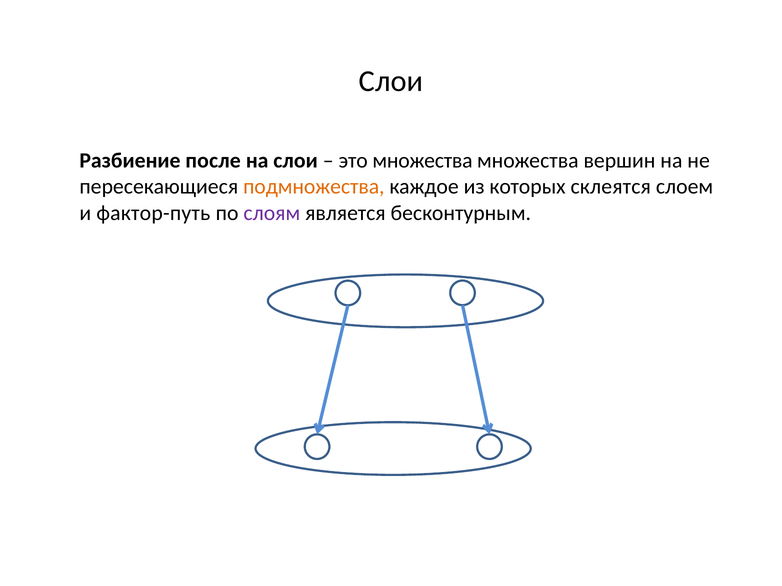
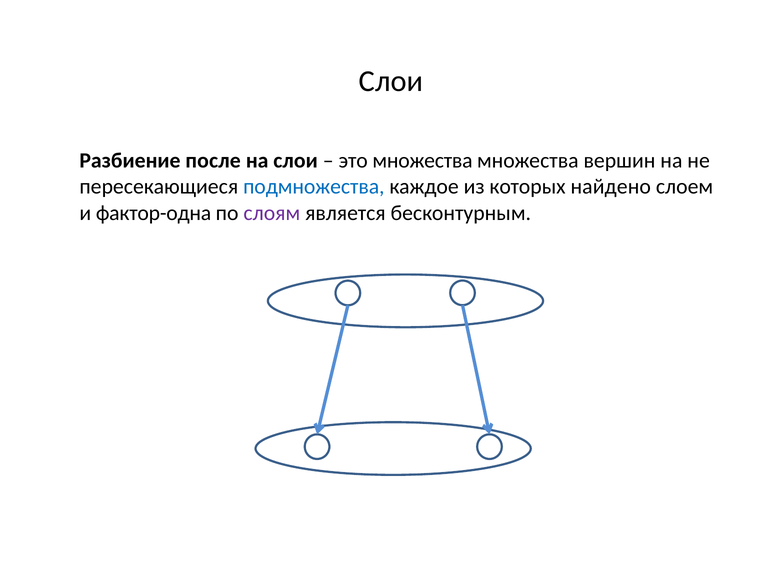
подмножества colour: orange -> blue (314, 187)
склеятся: склеятся -> найдено (611, 187)
фактор-путь: фактор-путь -> фактор-одна (154, 213)
